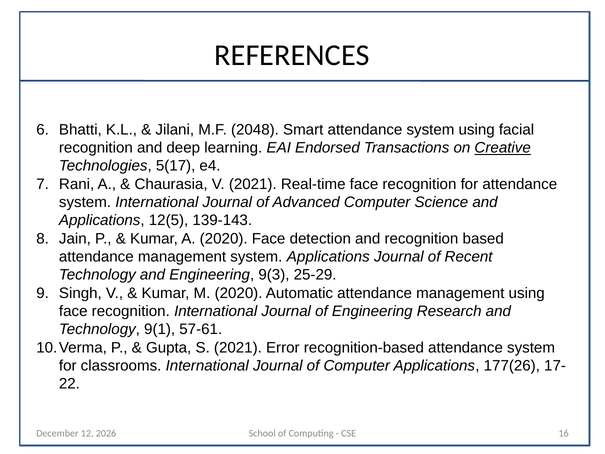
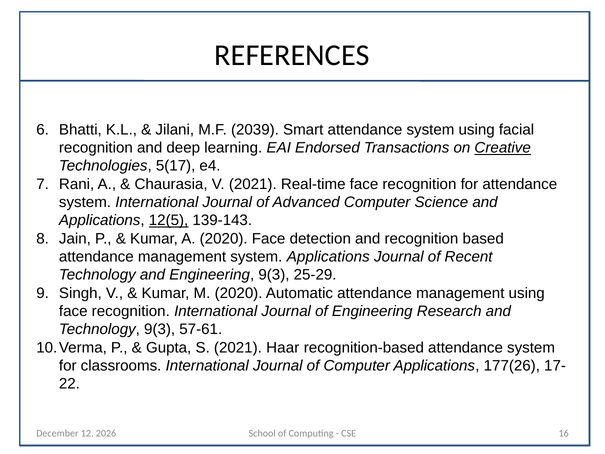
2048: 2048 -> 2039 (255, 130)
12(5 underline: none -> present (169, 220)
Technology 9(1: 9(1 -> 9(3 (160, 329)
Error: Error -> Haar (283, 347)
